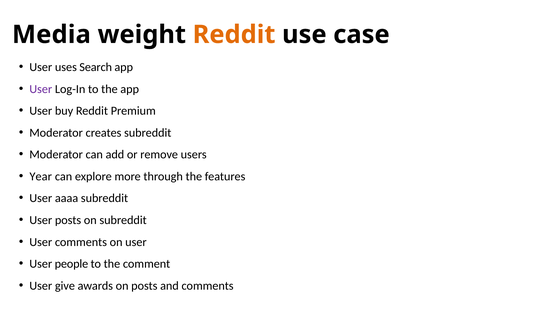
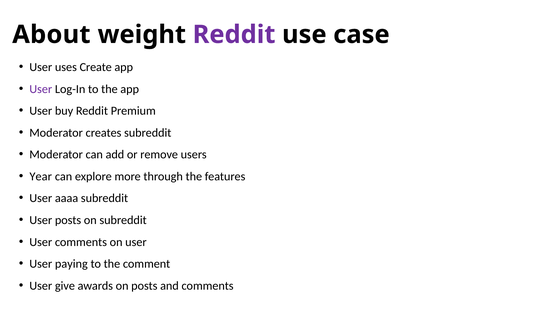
Media: Media -> About (51, 35)
Reddit colour: orange -> purple (234, 35)
Search: Search -> Create (96, 67)
people: people -> paying (71, 264)
